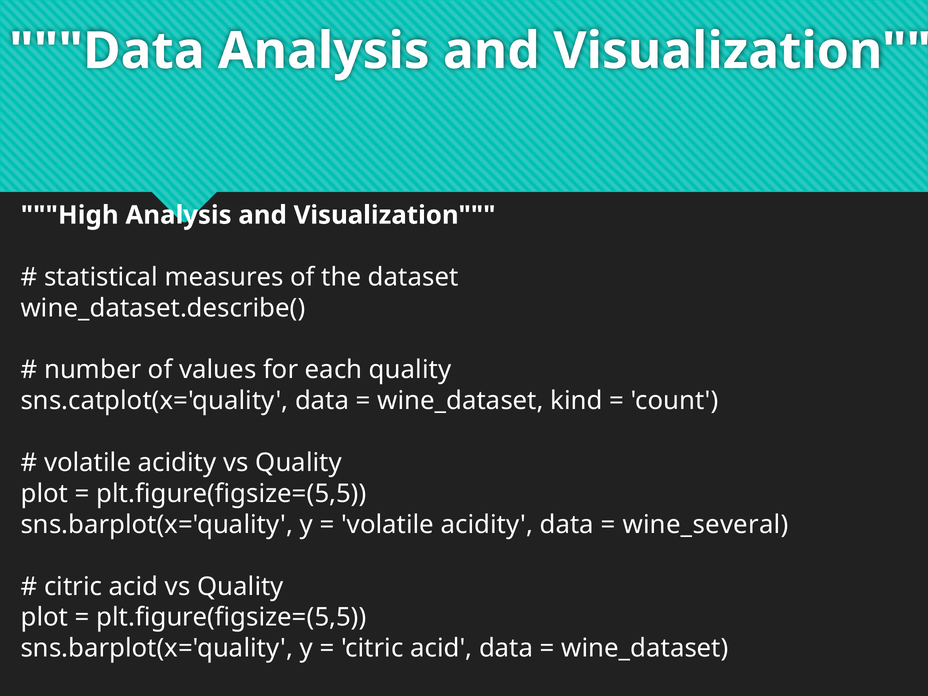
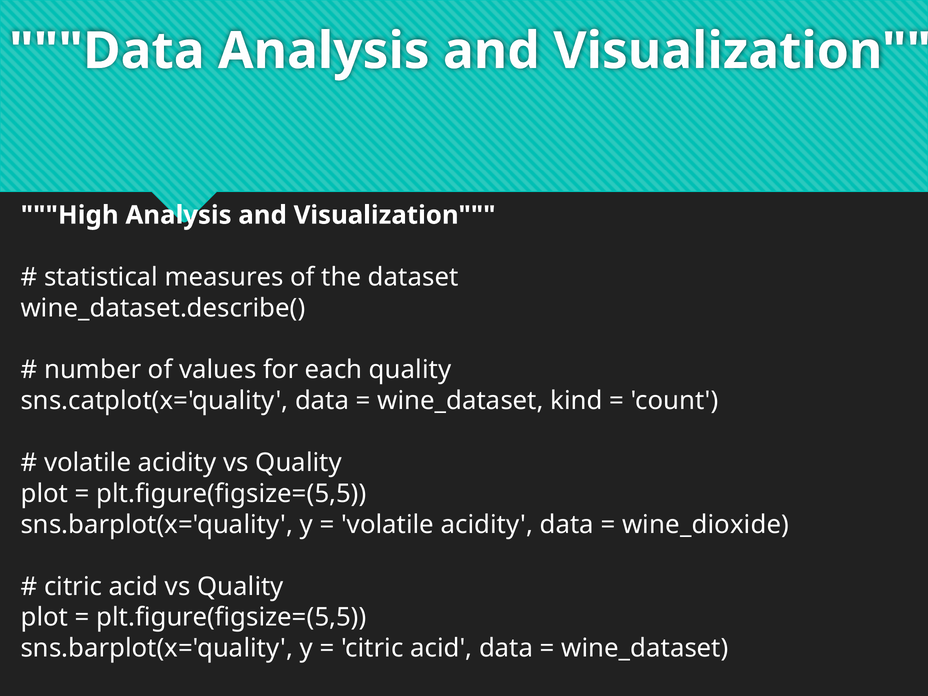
wine_several: wine_several -> wine_dioxide (706, 525)
